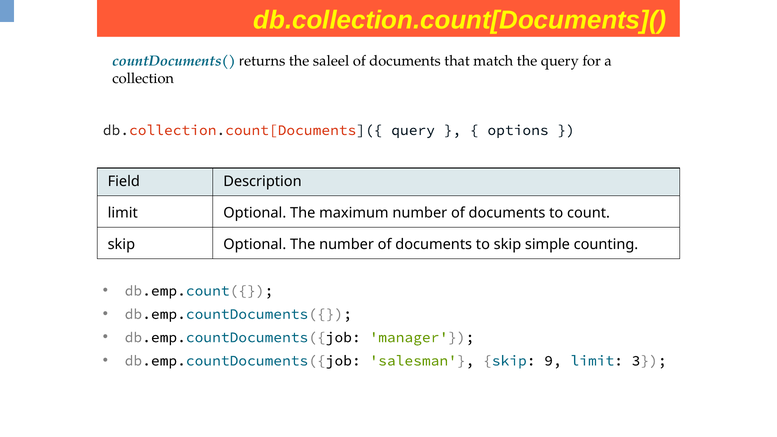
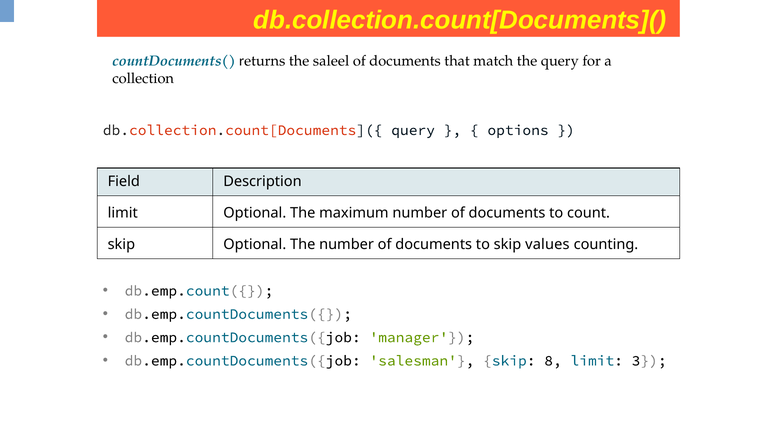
simple: simple -> values (547, 245)
9: 9 -> 8 (553, 361)
